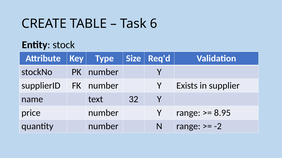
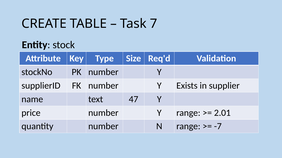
6: 6 -> 7 (154, 24)
32: 32 -> 47 (134, 100)
8.95: 8.95 -> 2.01 (222, 113)
-2: -2 -> -7 (218, 127)
